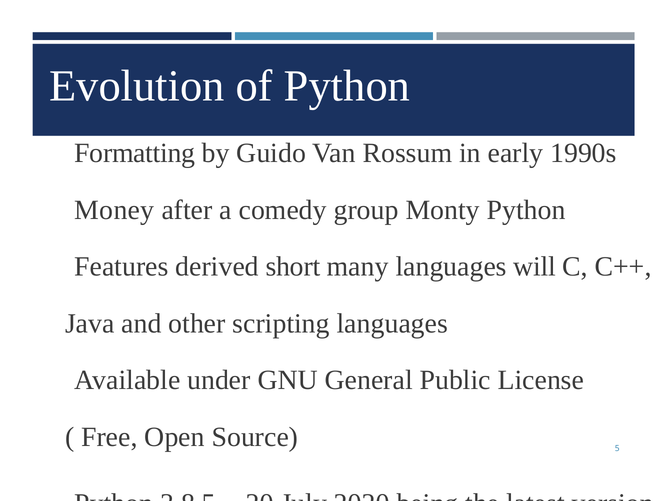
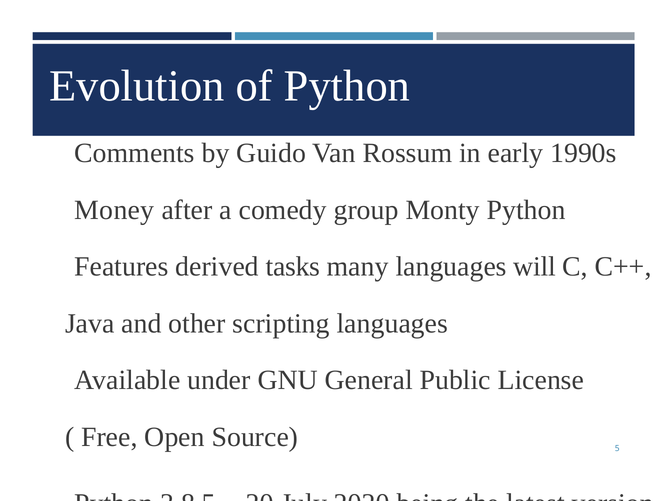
Formatting: Formatting -> Comments (135, 153)
short: short -> tasks (293, 267)
